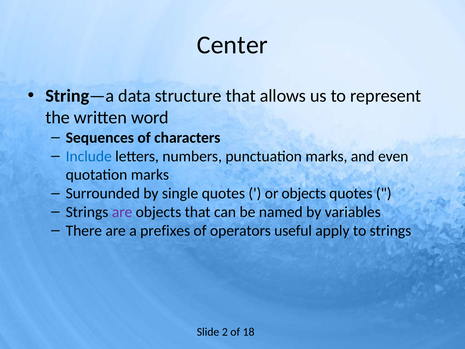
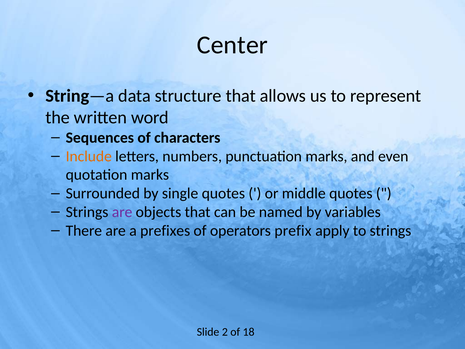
Include colour: blue -> orange (89, 156)
or objects: objects -> middle (304, 193)
useful: useful -> prefix (293, 231)
